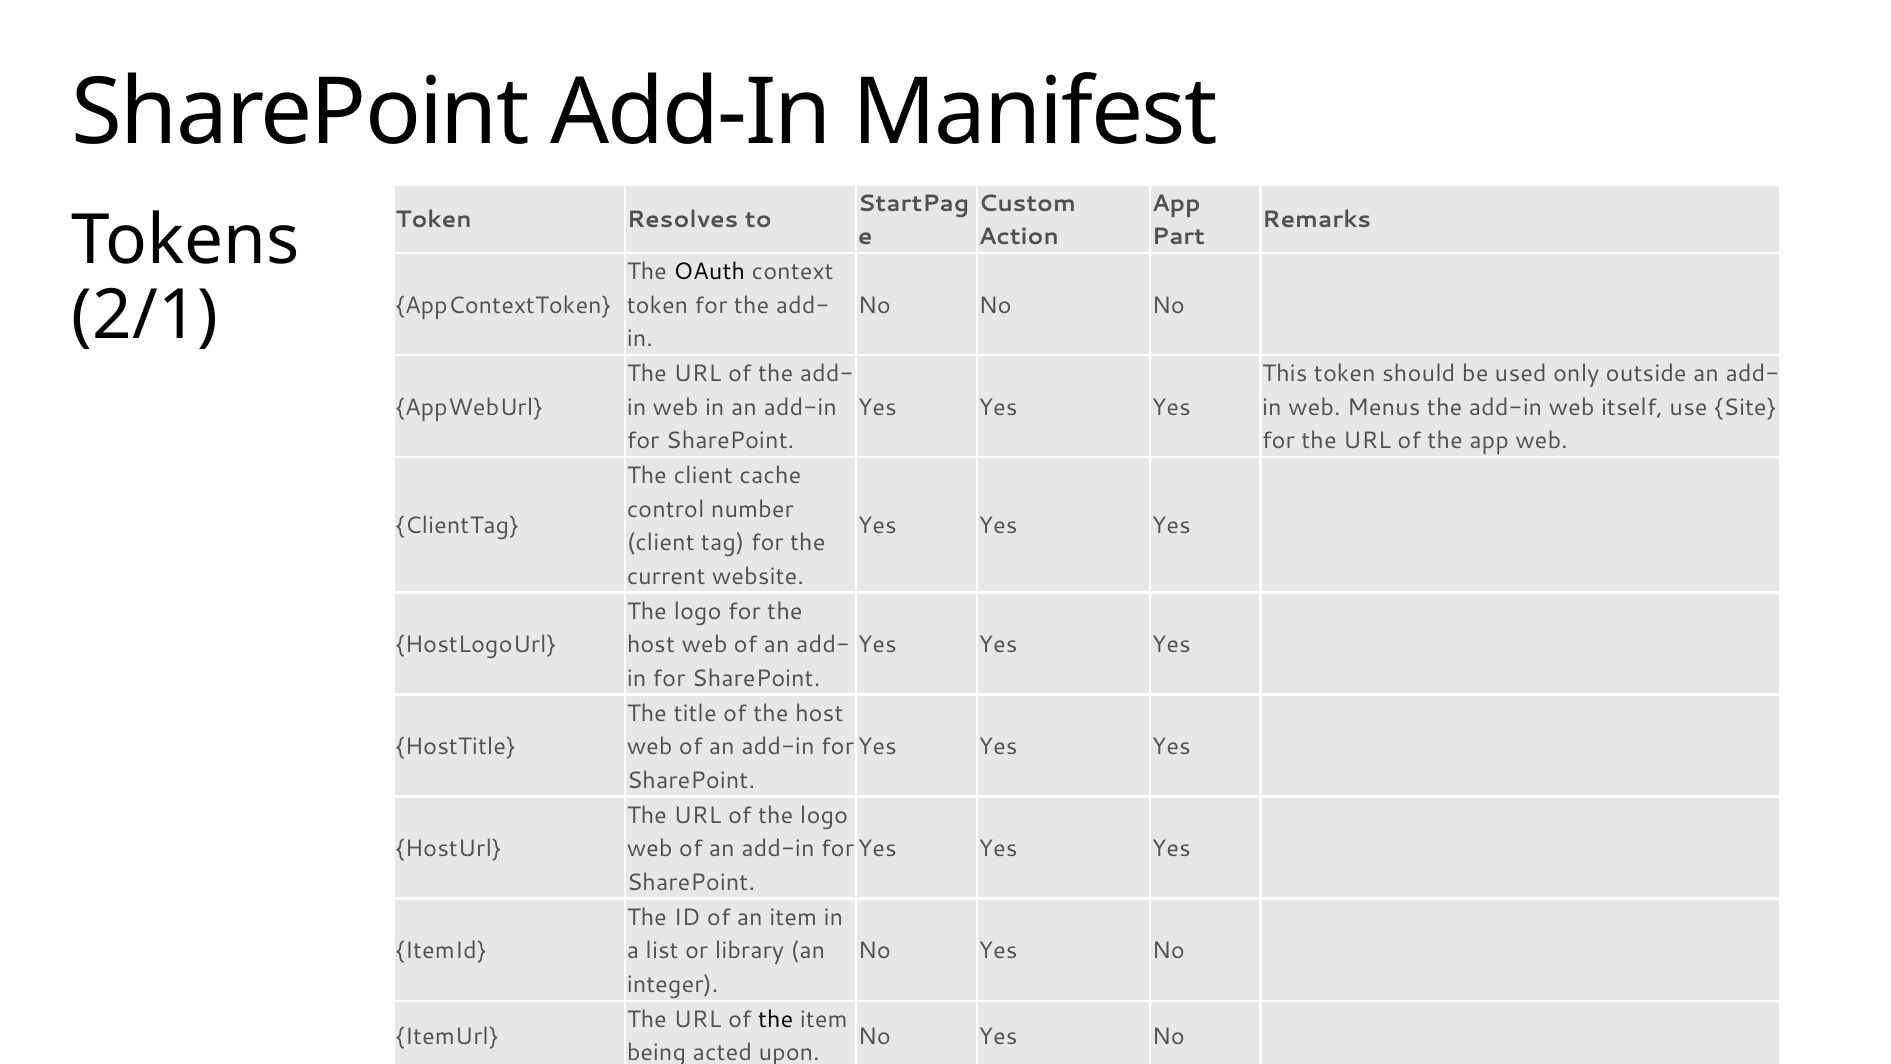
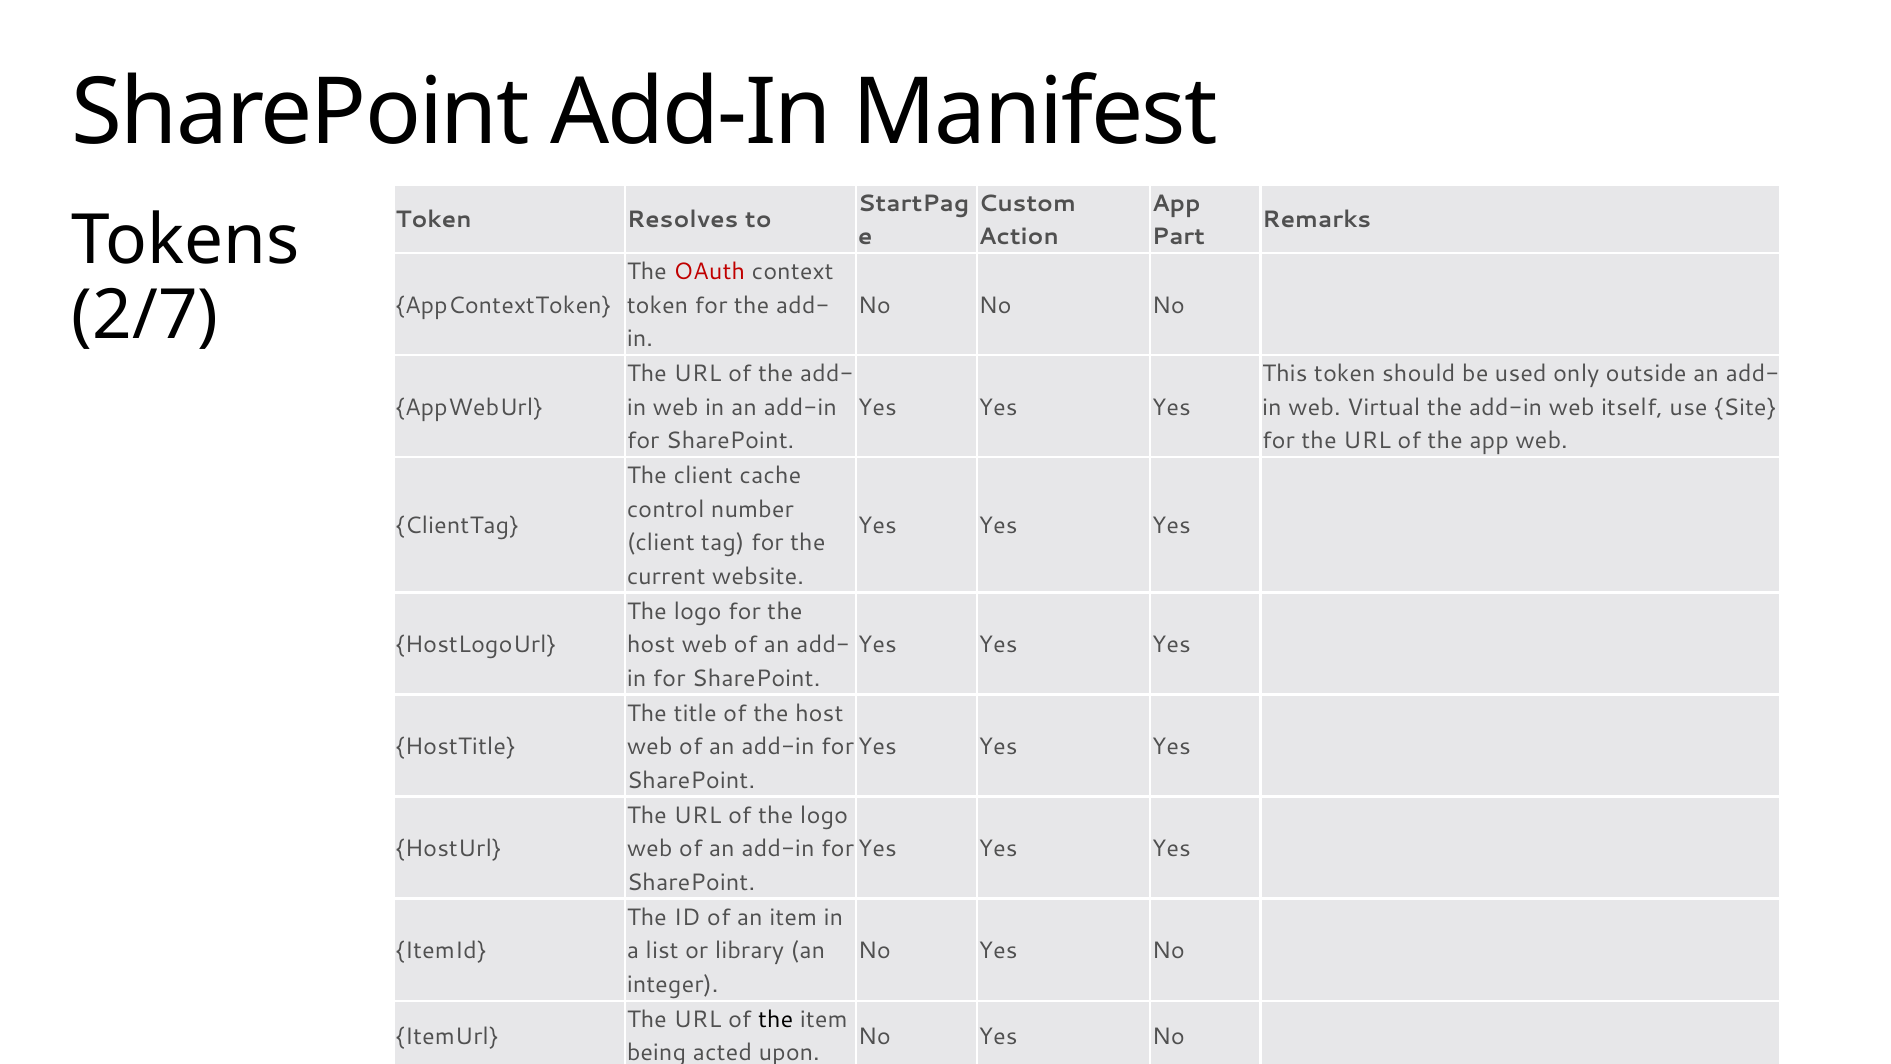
OAuth colour: black -> red (709, 272)
2/1: 2/1 -> 2/7 (145, 316)
Menus: Menus -> Virtual (1384, 407)
